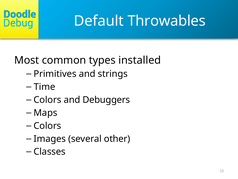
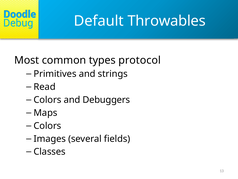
installed: installed -> protocol (140, 60)
Time: Time -> Read (45, 87)
other: other -> fields (117, 138)
